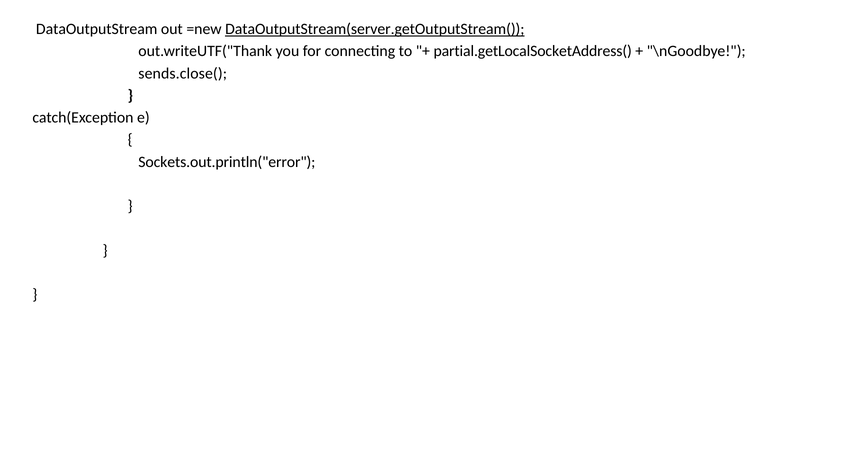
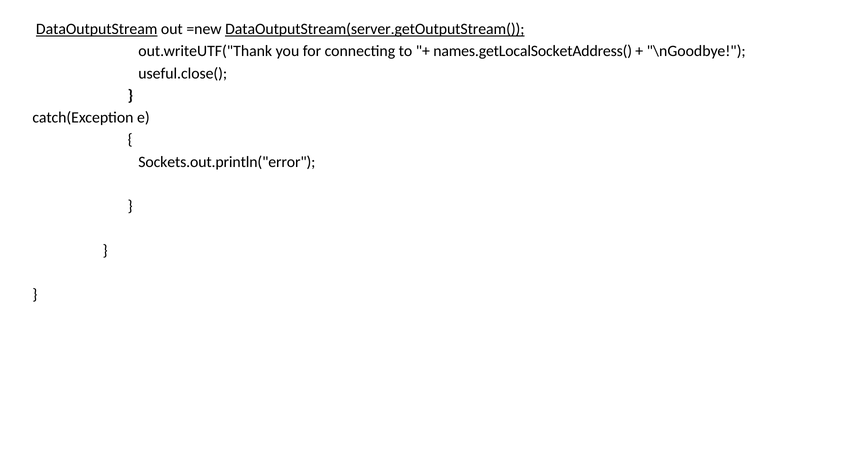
DataOutputStream underline: none -> present (97, 29)
partial.getLocalSocketAddress(: partial.getLocalSocketAddress( -> names.getLocalSocketAddress( (533, 51)
sends.close(: sends.close( -> useful.close( (183, 73)
